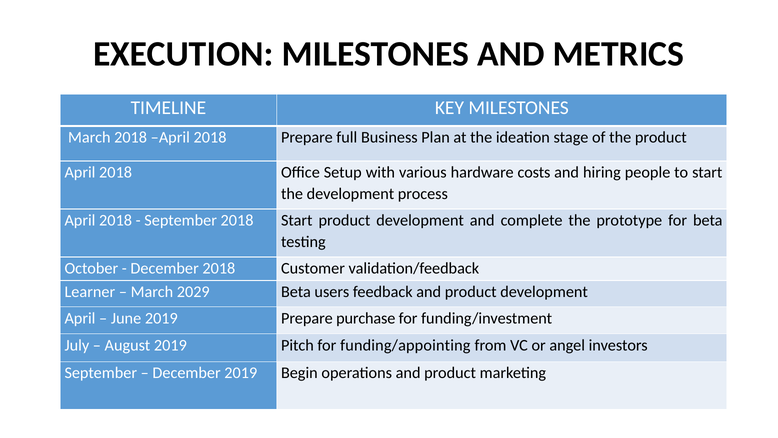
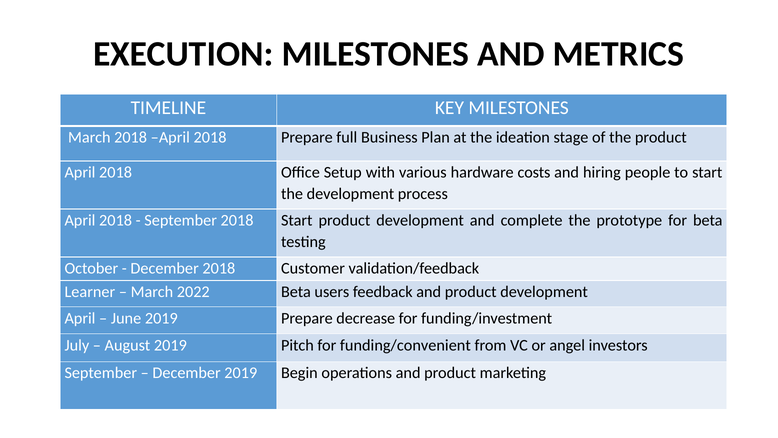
2029: 2029 -> 2022 (193, 292)
purchase: purchase -> decrease (366, 318)
funding/appointing: funding/appointing -> funding/convenient (405, 345)
